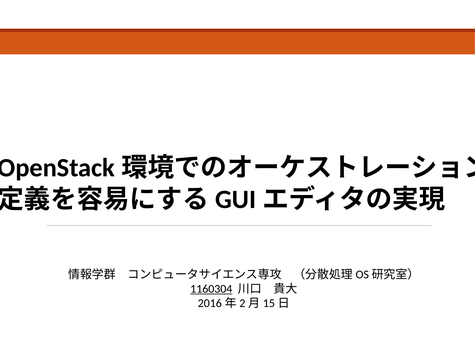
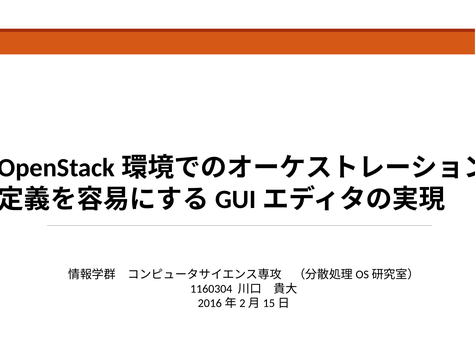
1160304 underline: present -> none (211, 289)
